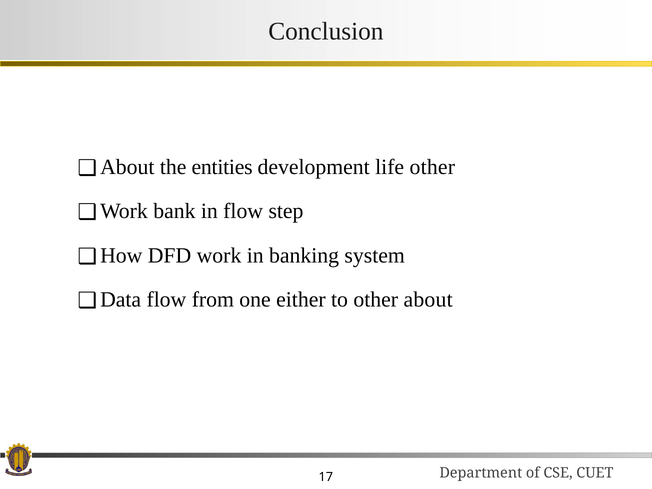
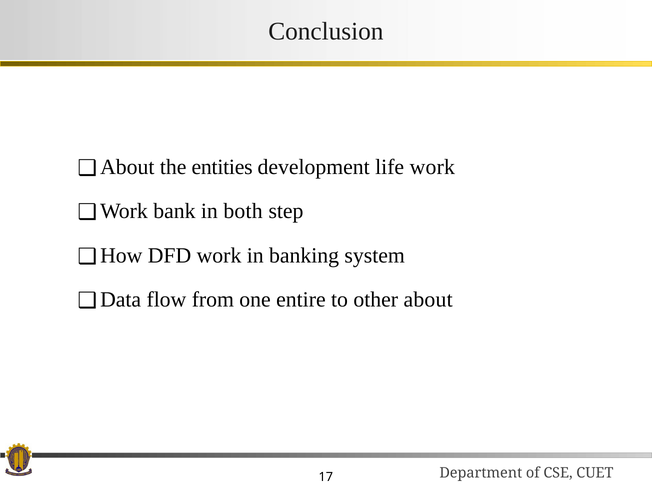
life other: other -> work (432, 167)
in flow: flow -> both (243, 211)
either: either -> entire (301, 300)
